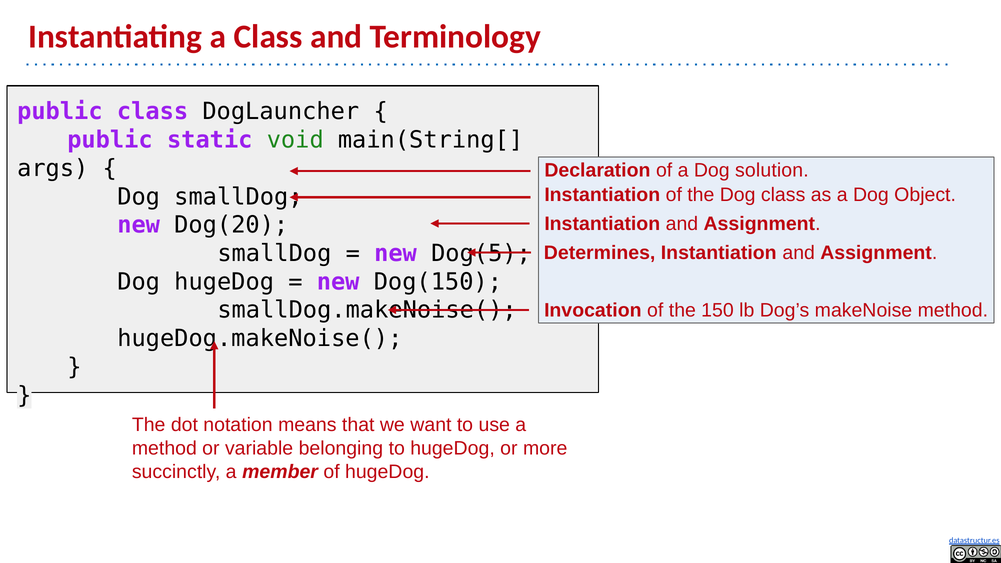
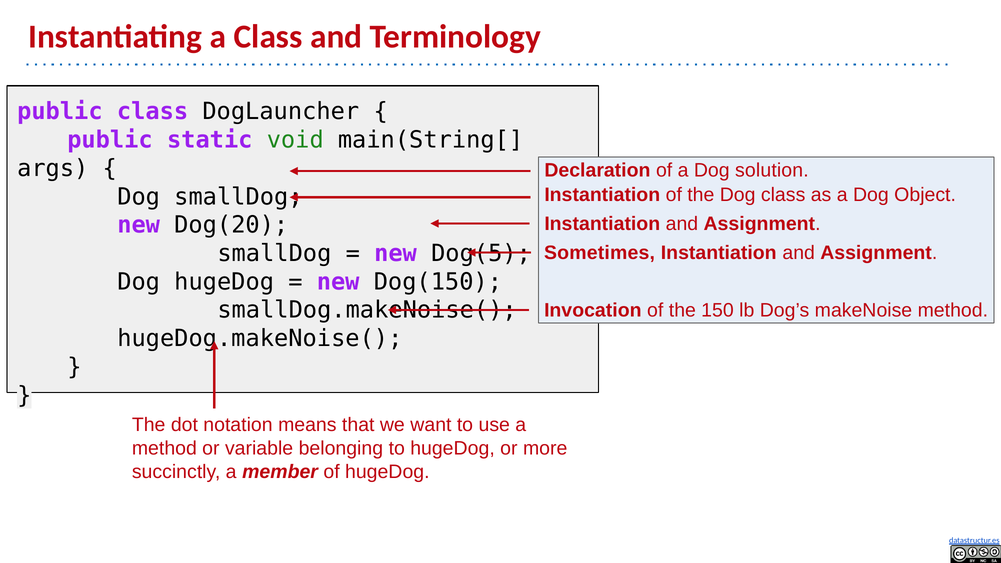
Determines: Determines -> Sometimes (600, 253)
